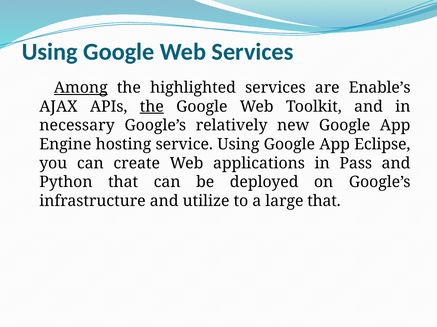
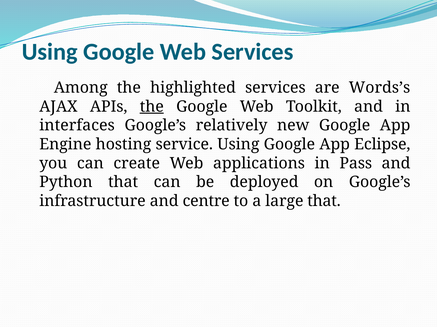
Among underline: present -> none (81, 88)
Enable’s: Enable’s -> Words’s (380, 88)
necessary: necessary -> interfaces (77, 126)
utilize: utilize -> centre (206, 201)
